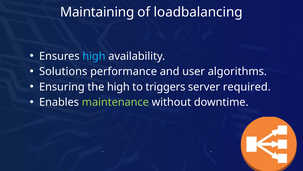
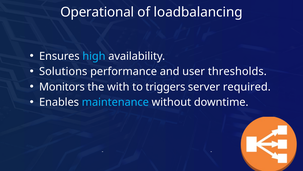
Maintaining: Maintaining -> Operational (97, 12)
algorithms: algorithms -> thresholds (237, 71)
Ensuring: Ensuring -> Monitors (62, 87)
the high: high -> with (118, 87)
maintenance colour: light green -> light blue (115, 102)
